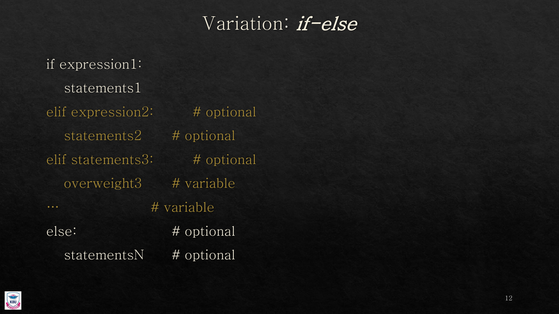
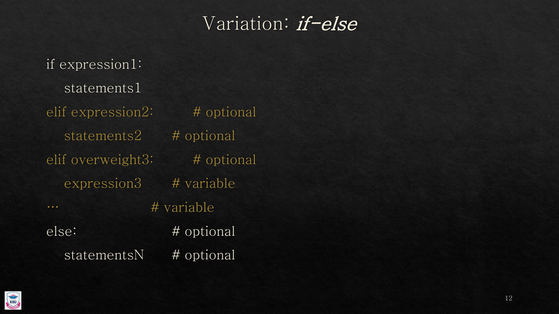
statements3: statements3 -> overweight3 (112, 160)
overweight3: overweight3 -> expression3 (103, 184)
